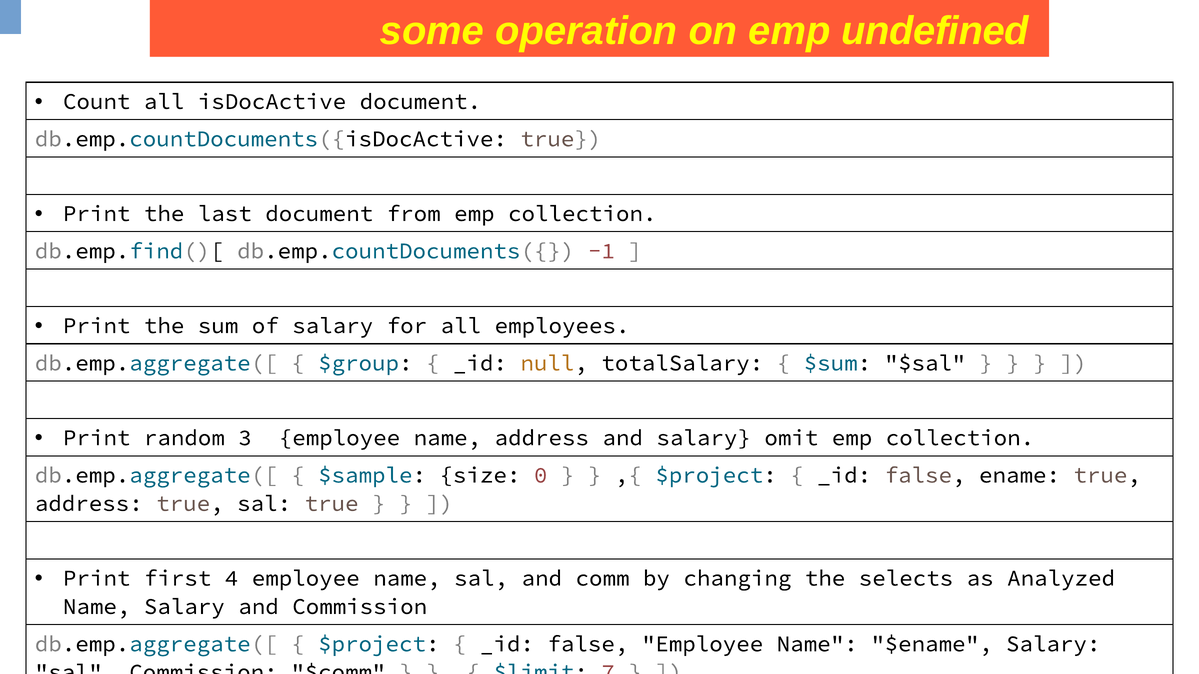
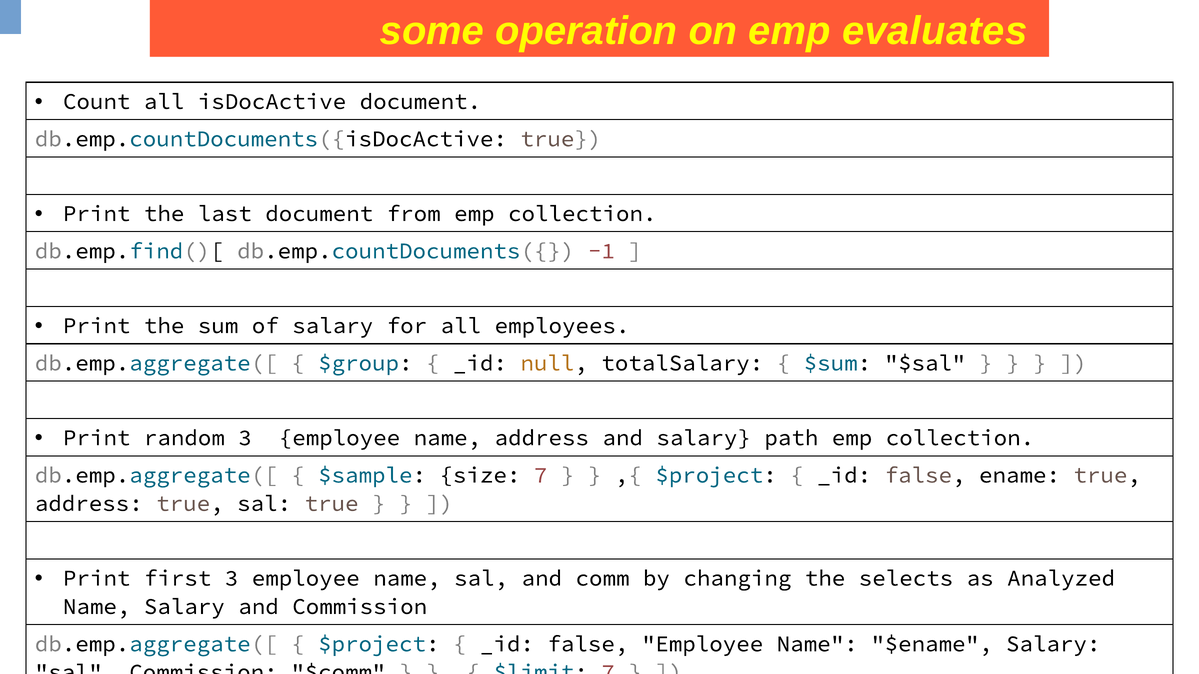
undefined: undefined -> evaluates (935, 31)
omit: omit -> path (791, 438)
size 0: 0 -> 7 (541, 475)
first 4: 4 -> 3 (232, 579)
